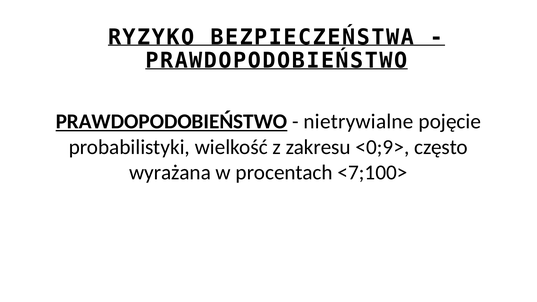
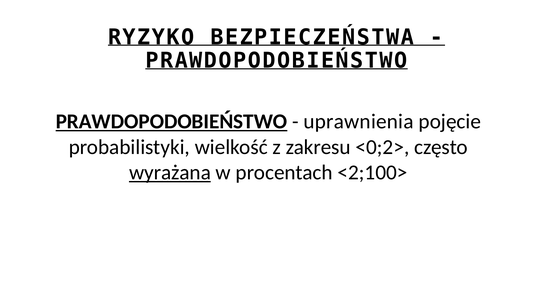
nietrywialne: nietrywialne -> uprawnienia (359, 122)
<0;9>: <0;9> -> <0;2> (382, 147)
wyrażana underline: none -> present (170, 173)
<7;100>: <7;100> -> <2;100> (373, 173)
